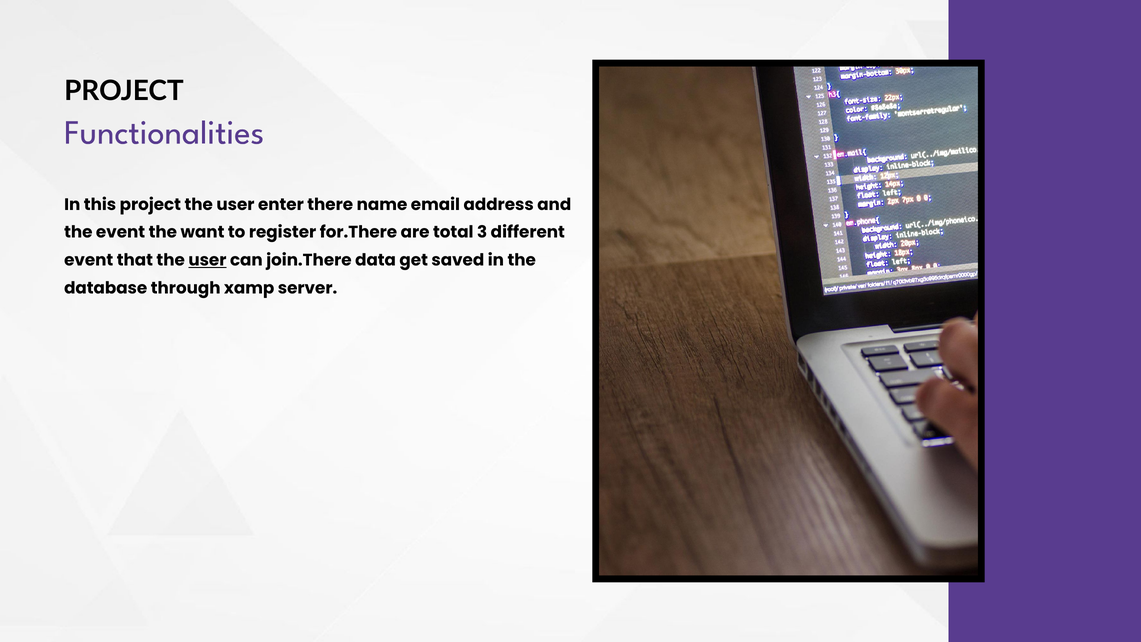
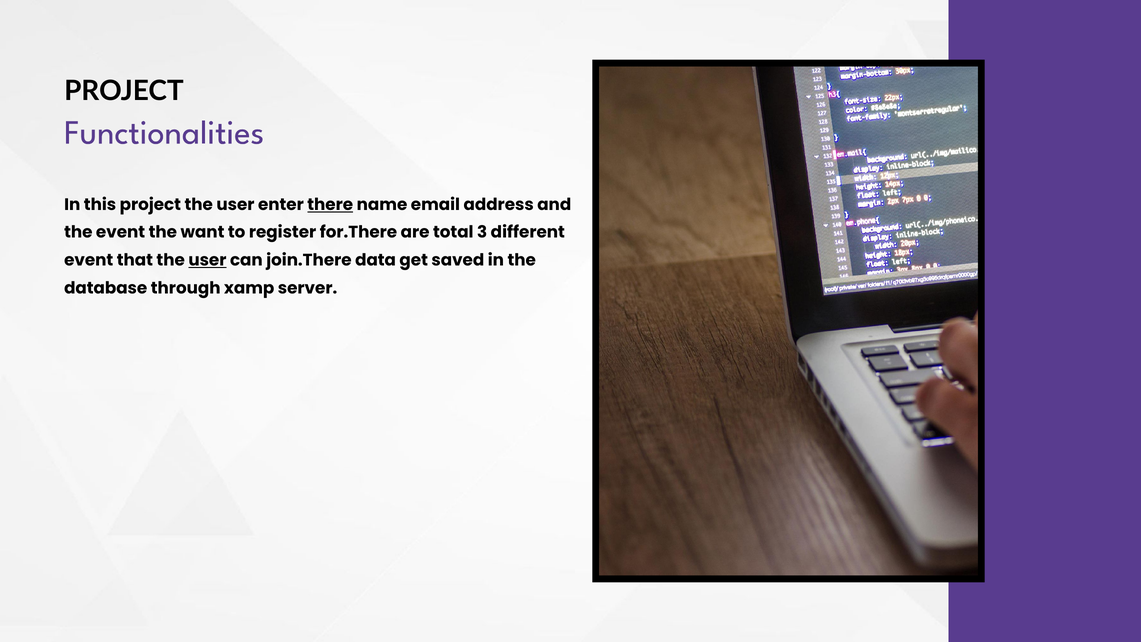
there underline: none -> present (330, 205)
